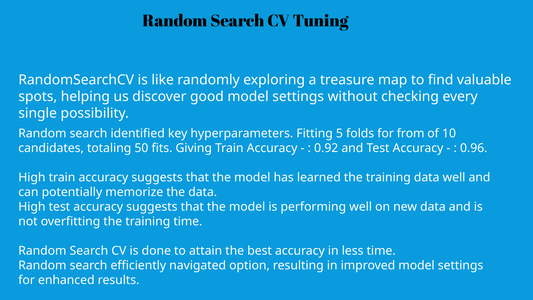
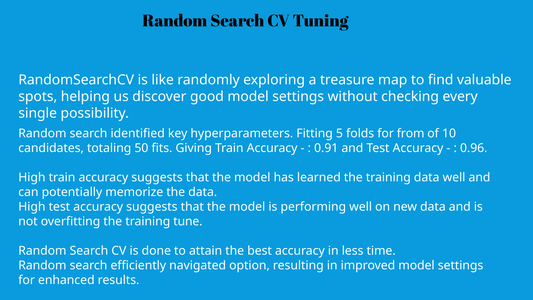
0.92: 0.92 -> 0.91 (326, 148)
training time: time -> tune (188, 221)
